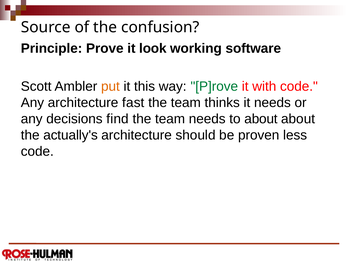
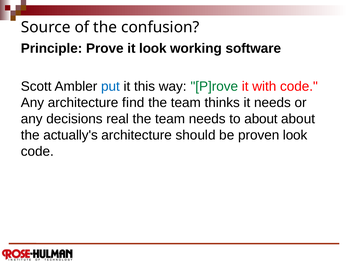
put colour: orange -> blue (111, 86)
fast: fast -> find (133, 103)
find: find -> real (118, 119)
proven less: less -> look (295, 135)
